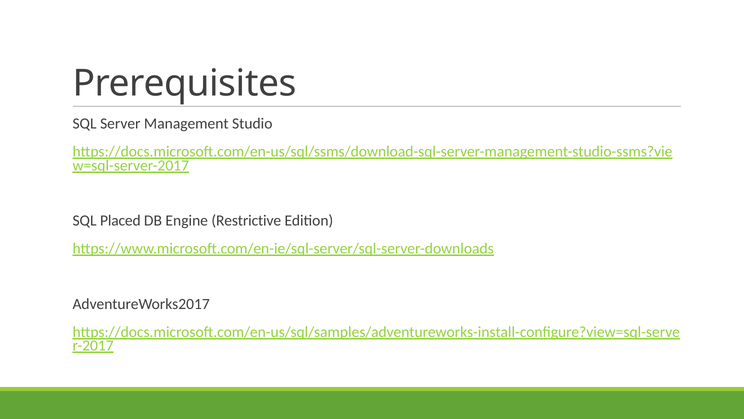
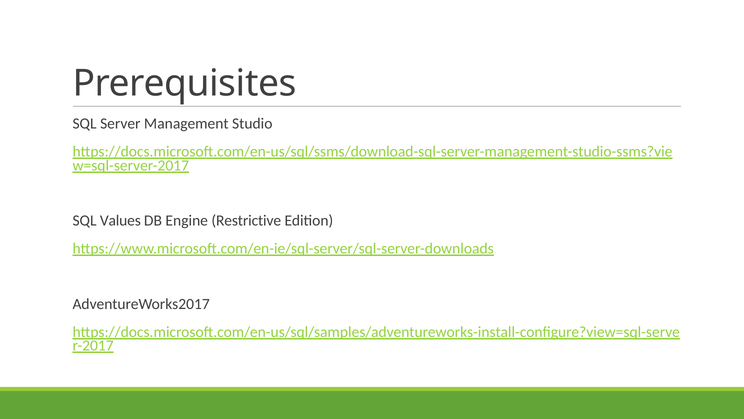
Placed: Placed -> Values (120, 221)
